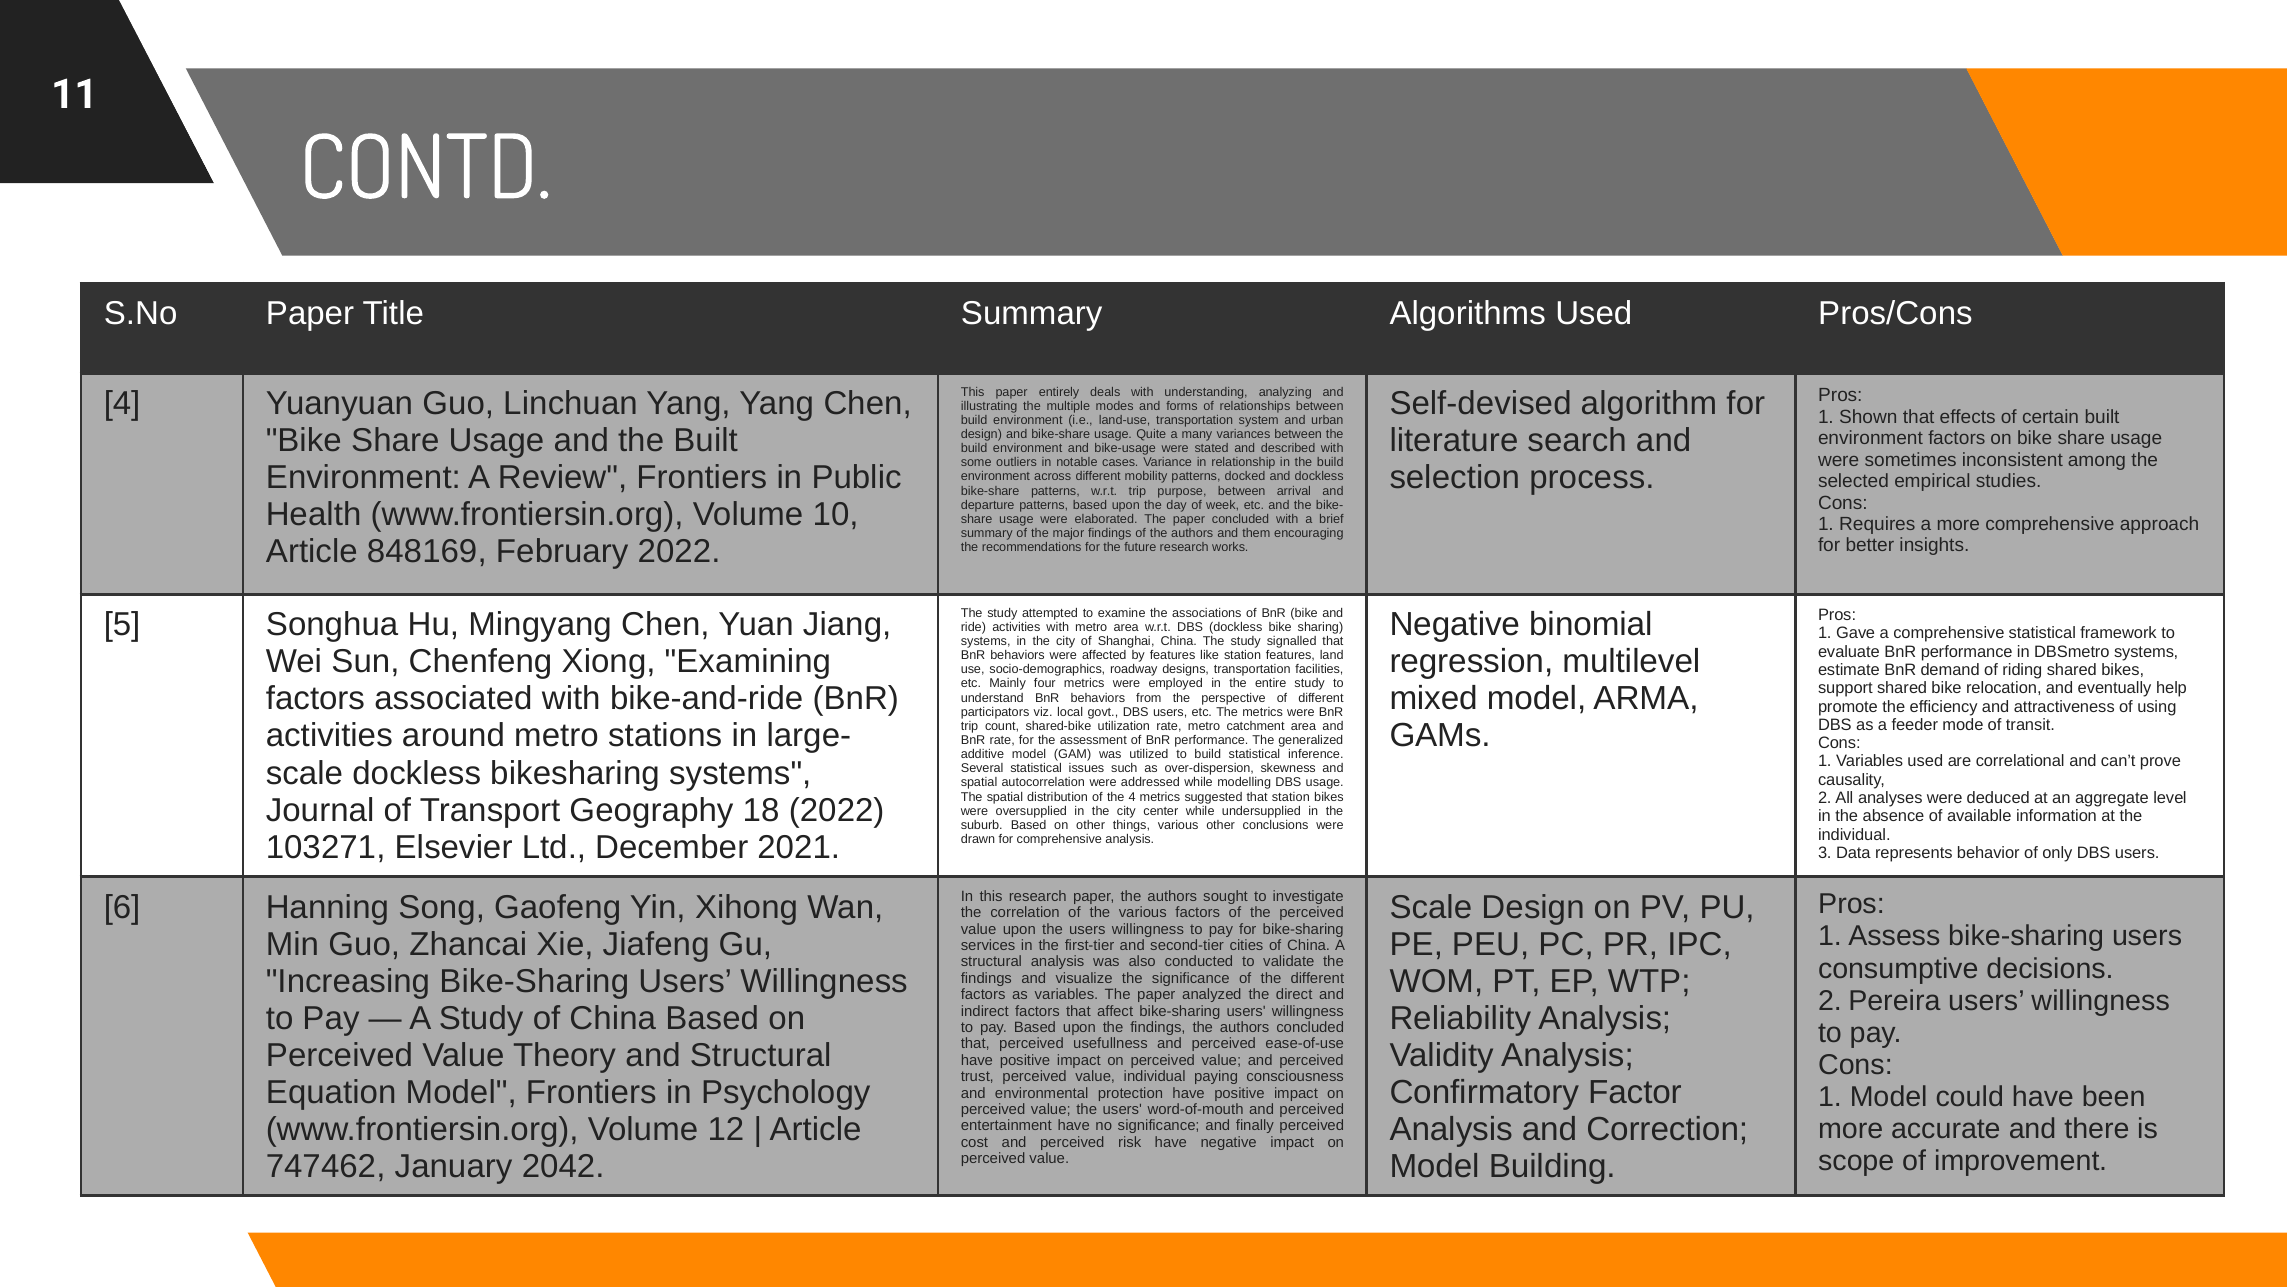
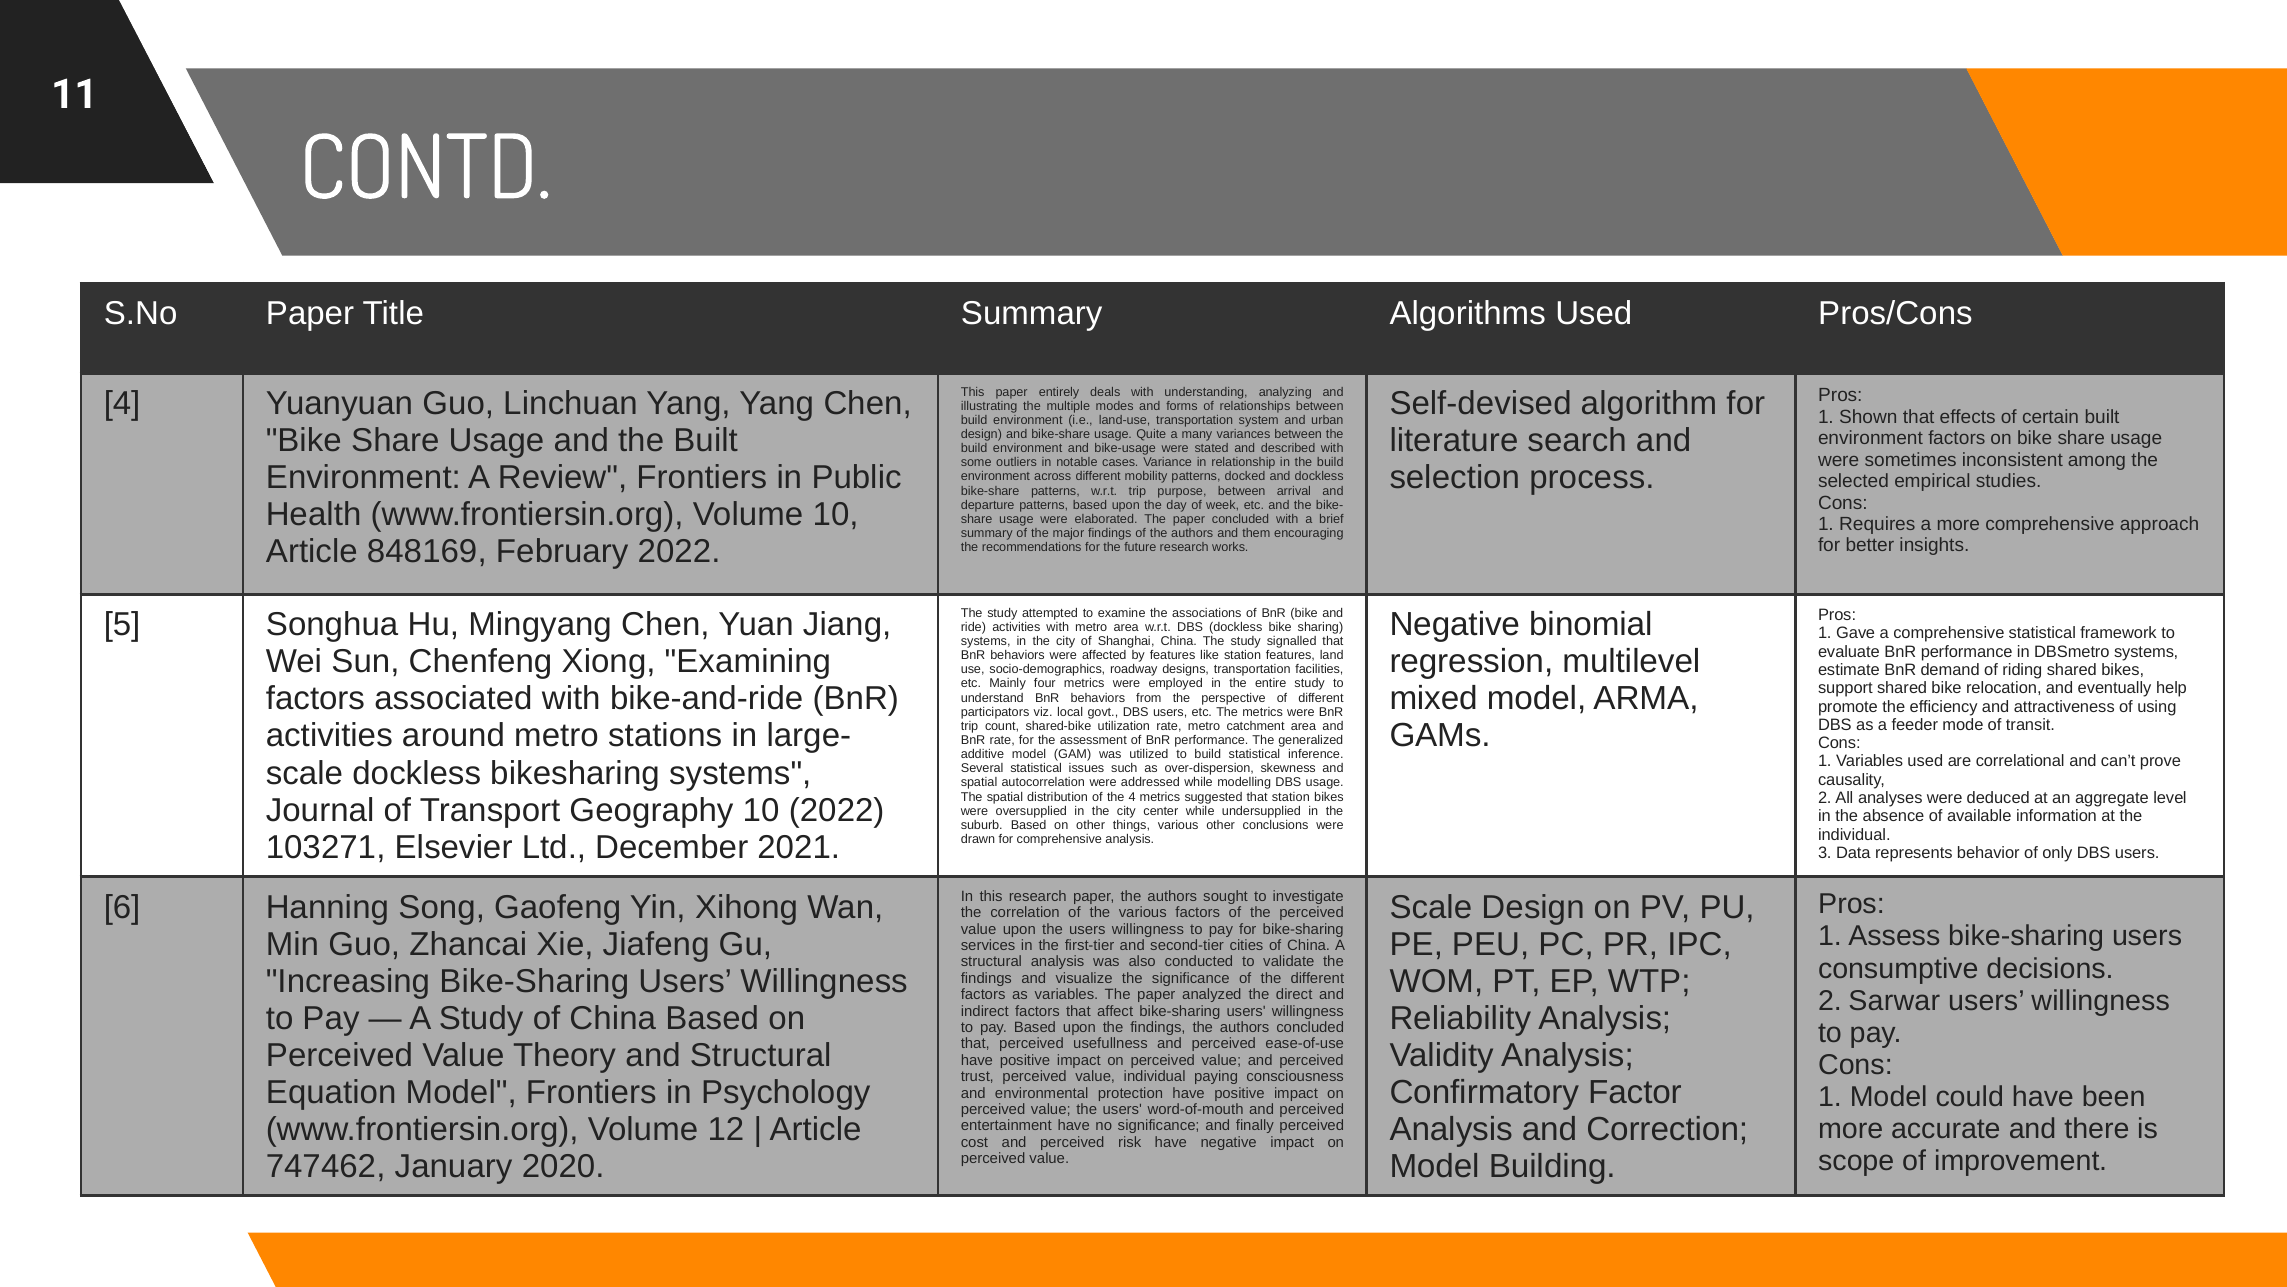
Geography 18: 18 -> 10 (761, 810)
Pereira: Pereira -> Sarwar (1894, 1000)
2042: 2042 -> 2020 (563, 1166)
